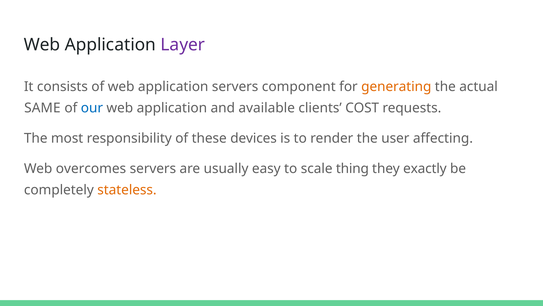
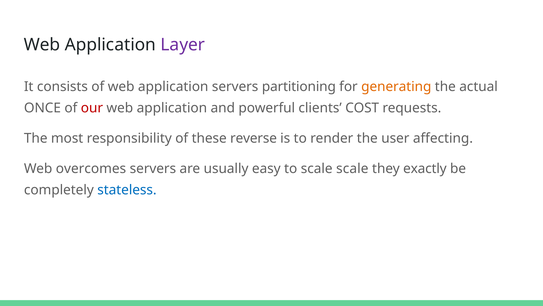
component: component -> partitioning (299, 87)
SAME: SAME -> ONCE (42, 108)
our colour: blue -> red (92, 108)
available: available -> powerful (267, 108)
devices: devices -> reverse (254, 138)
scale thing: thing -> scale (352, 168)
stateless colour: orange -> blue (127, 190)
